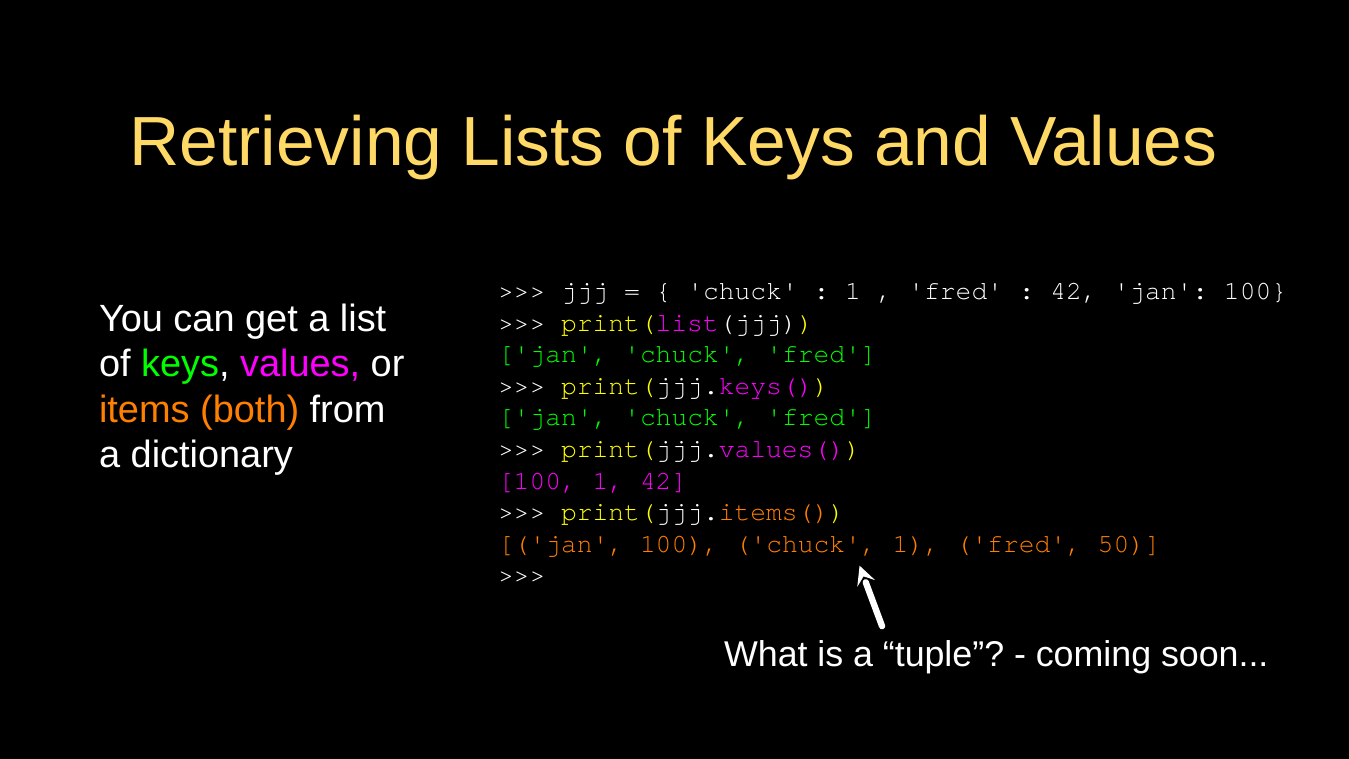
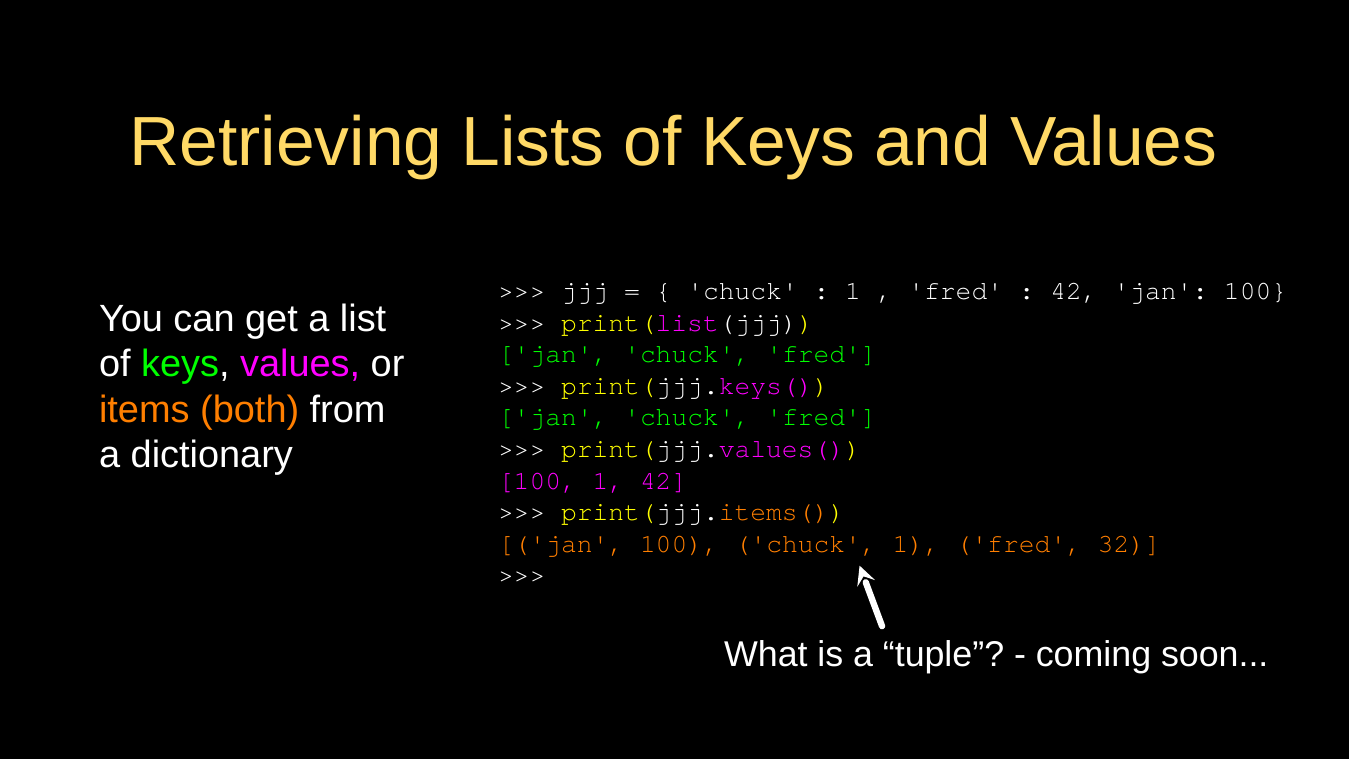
50: 50 -> 32 (1129, 543)
